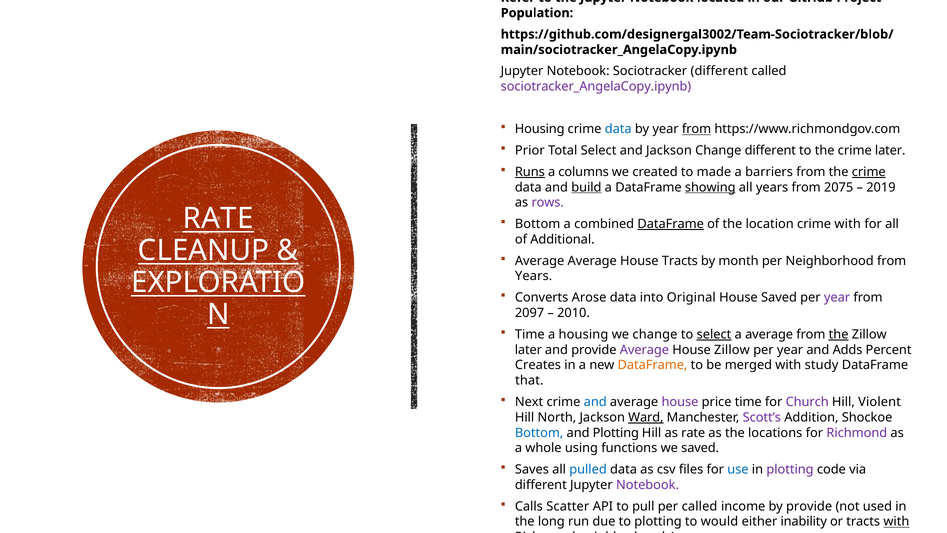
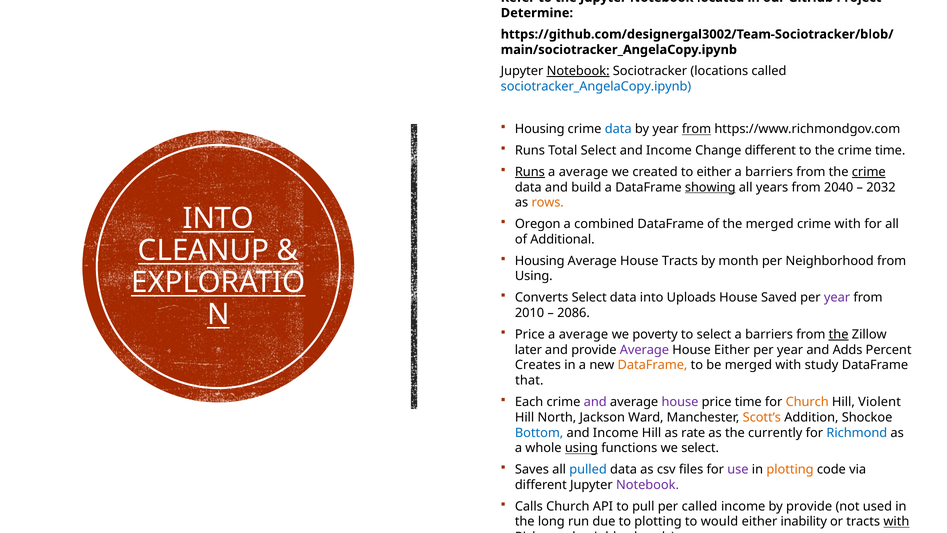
Population: Population -> Determine (537, 13)
Notebook underline: none -> present (578, 71)
Sociotracker different: different -> locations (719, 71)
sociotracker_AngelaCopy.ipynb colour: purple -> blue (596, 86)
Prior: Prior -> Runs (530, 150)
Jackson: Jackson -> Income (669, 150)
crime later: later -> time (890, 150)
columns: columns -> average (583, 172)
to made: made -> either (714, 172)
build underline: present -> none (586, 187)
2075: 2075 -> 2040 (839, 187)
2019: 2019 -> 2032 (881, 187)
rows colour: purple -> orange (548, 203)
RATE: RATE -> INTO (218, 218)
Bottom: Bottom -> Oregon (538, 224)
DataFrame underline: present -> none (671, 224)
the location: location -> merged (770, 224)
Average: Average -> Housing (540, 261)
Years: Years -> Using (534, 276)
Converts Arose: Arose -> Select (589, 297)
Original: Original -> Uploads (691, 297)
2097: 2097 -> 2010 (530, 313)
2010: 2010 -> 2086 (574, 313)
Time: Time -> Price (530, 334)
housing: housing -> average (583, 334)
we change: change -> poverty (655, 334)
select underline: present -> none (714, 334)
average: average -> barriers (769, 334)
House Zillow: Zillow -> Either (732, 350)
Next: Next -> Each (529, 402)
and colour: blue -> purple (595, 402)
Church colour: purple -> orange (807, 402)
Ward underline: present -> none (646, 417)
Scott’s colour: purple -> orange (762, 417)
Plotting: Plotting -> Income (616, 433)
locations: locations -> currently (775, 433)
Richmond colour: purple -> blue (857, 433)
using underline: none -> present (581, 448)
we saved: saved -> select (700, 448)
use colour: blue -> purple (738, 469)
plotting colour: purple -> orange (790, 469)
Calls Scatter: Scatter -> Church (568, 506)
